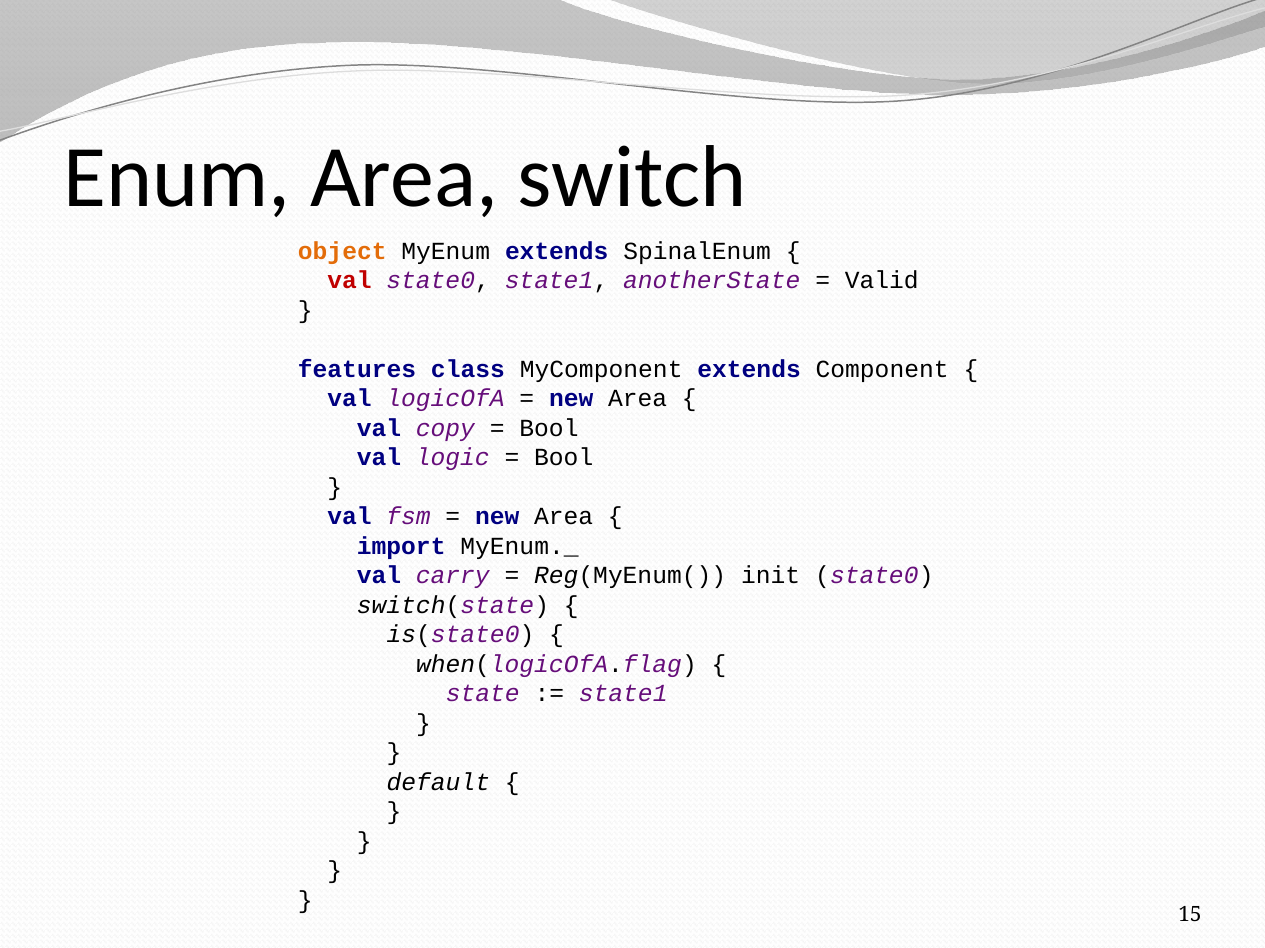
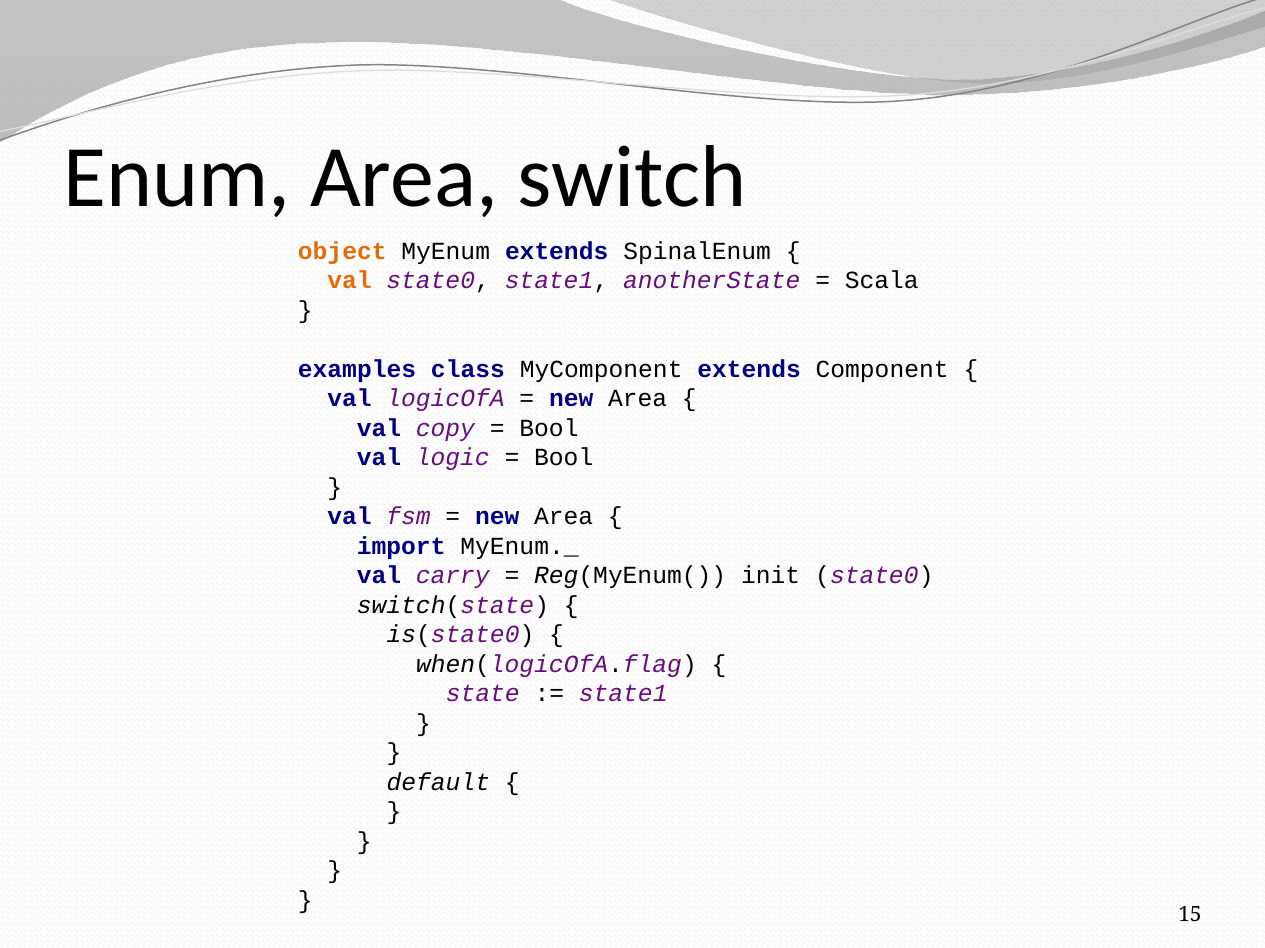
val colour: red -> orange (350, 281)
Valid: Valid -> Scala (882, 281)
features: features -> examples (357, 369)
